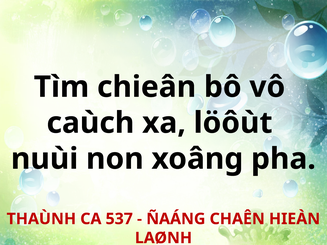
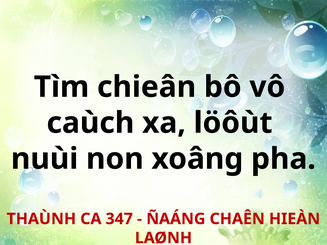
537: 537 -> 347 (119, 219)
